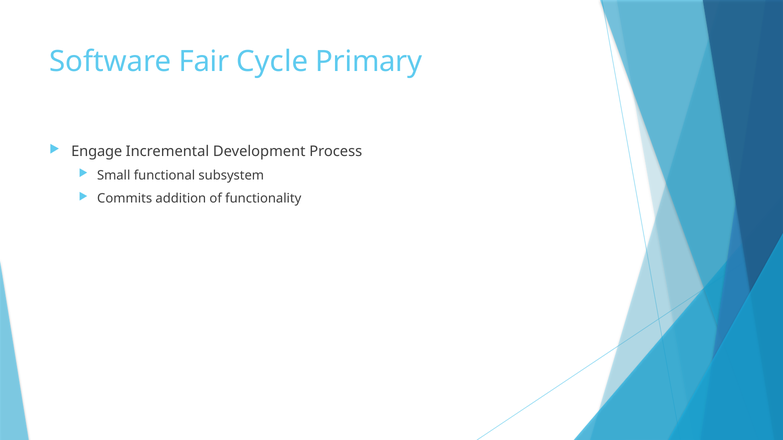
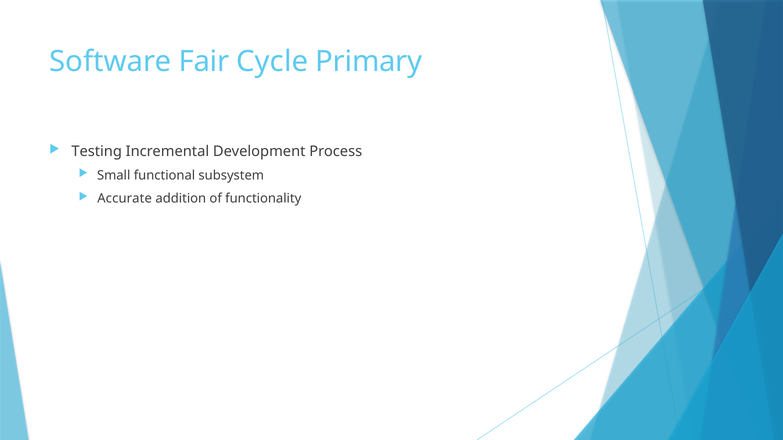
Engage: Engage -> Testing (97, 152)
Commits: Commits -> Accurate (125, 199)
